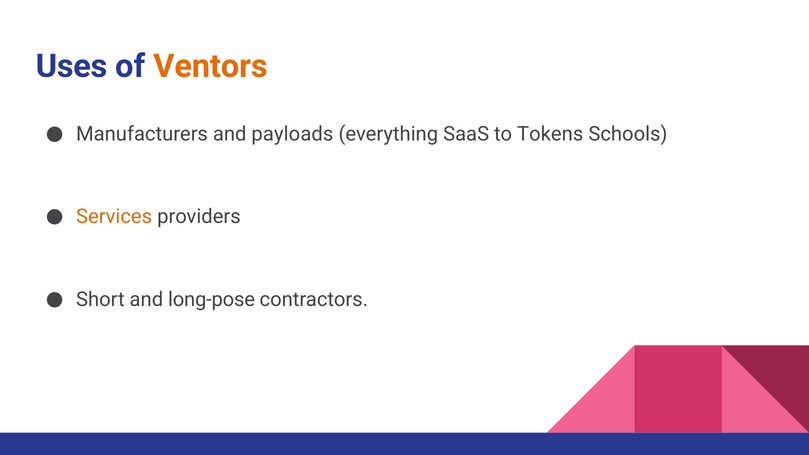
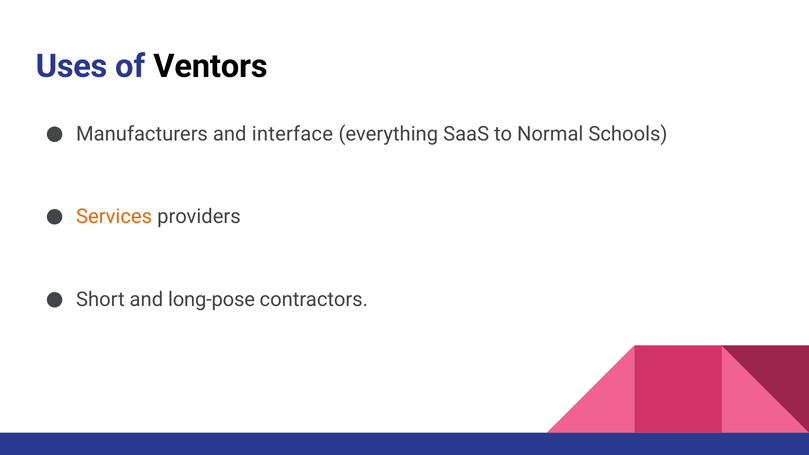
Ventors colour: orange -> black (210, 66)
payloads: payloads -> interface (292, 134)
Tokens: Tokens -> Normal (550, 134)
